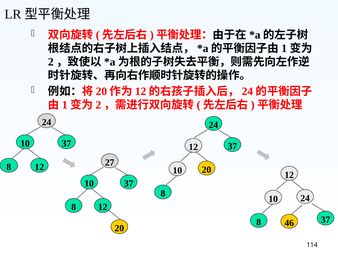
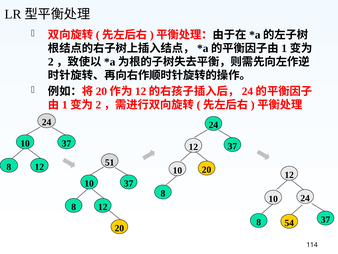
27: 27 -> 51 (110, 162)
46: 46 -> 54 (289, 223)
